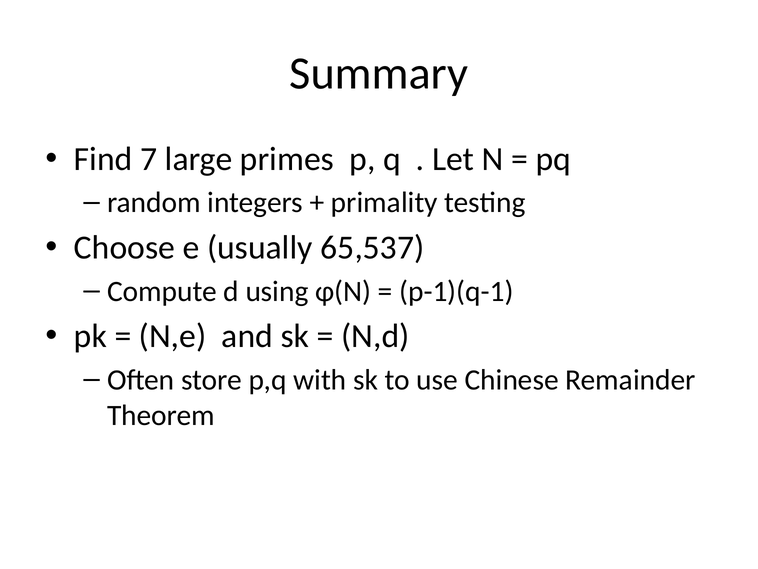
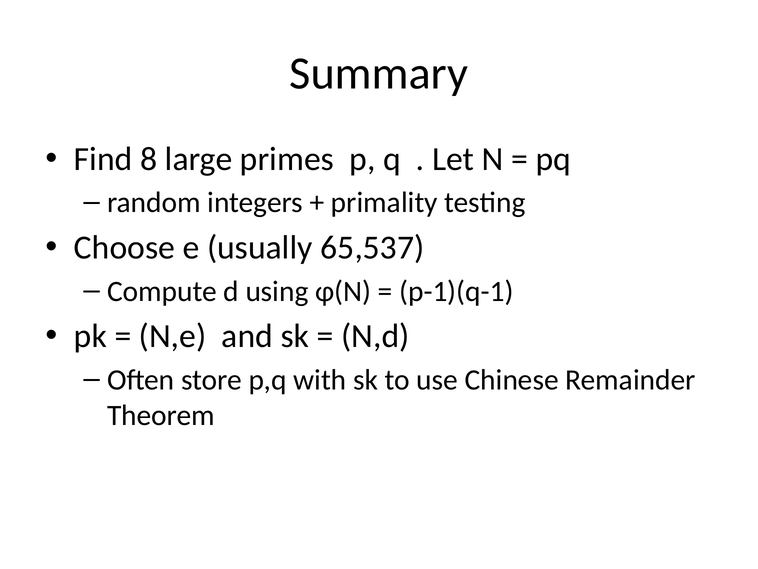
7: 7 -> 8 (149, 159)
